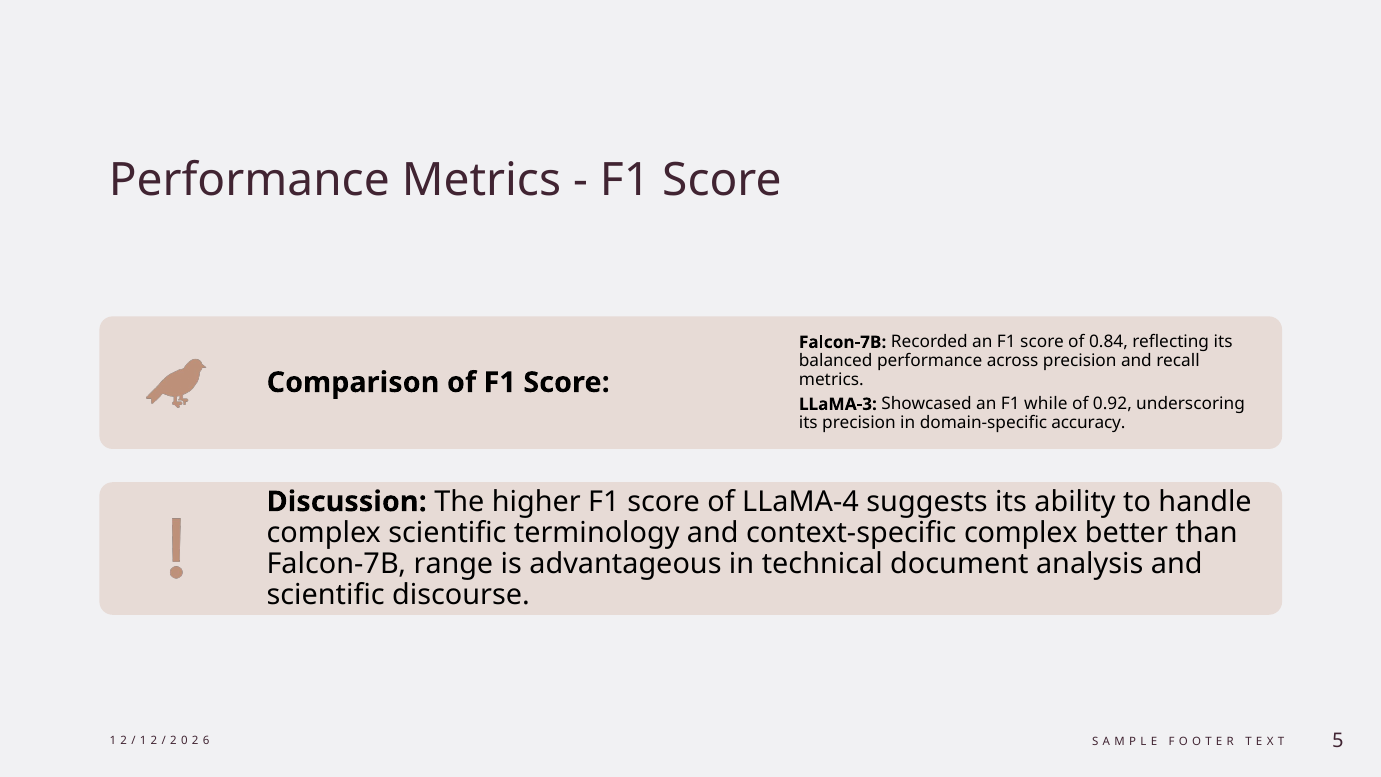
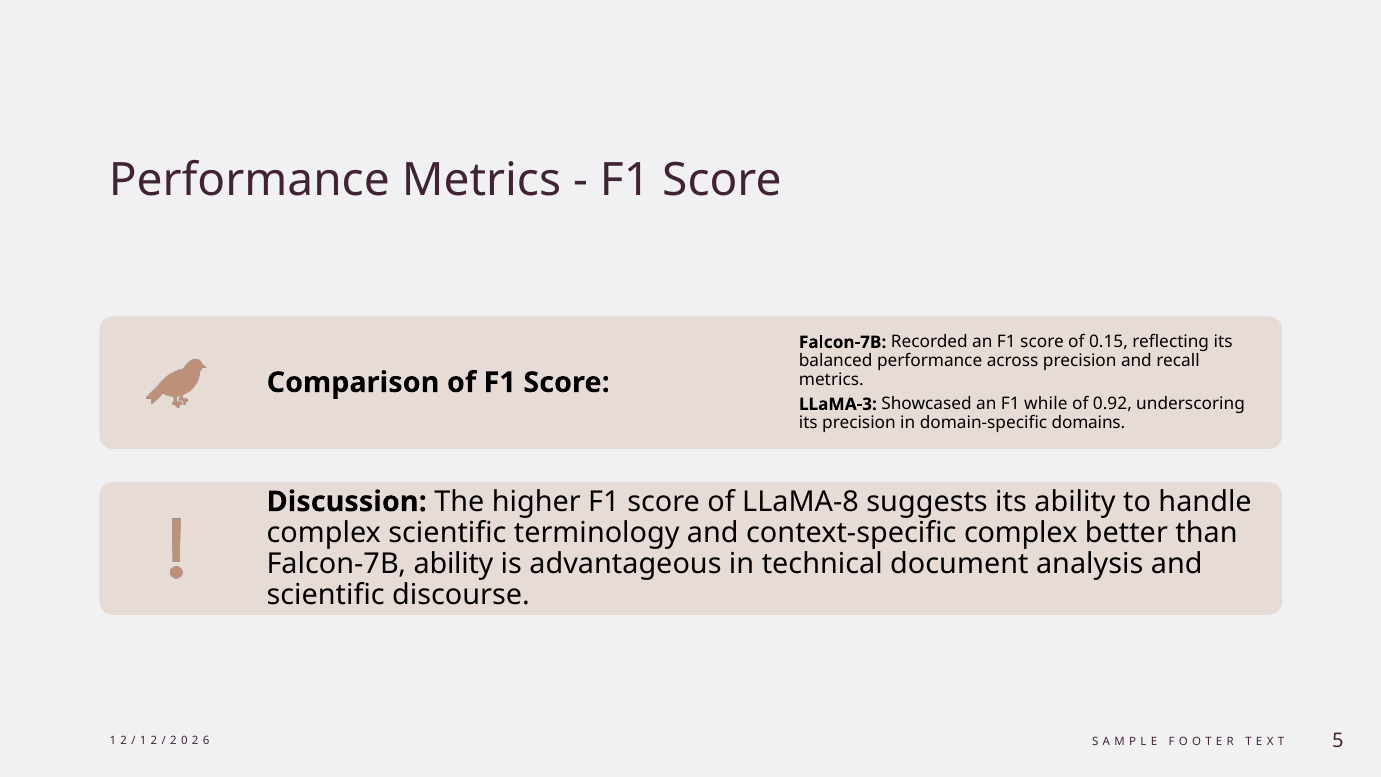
0.84: 0.84 -> 0.15 (1108, 342)
accuracy: accuracy -> domains (1088, 423)
LLaMA-4: LLaMA-4 -> LLaMA-8 (801, 502)
Falcon-7B range: range -> ability (454, 564)
